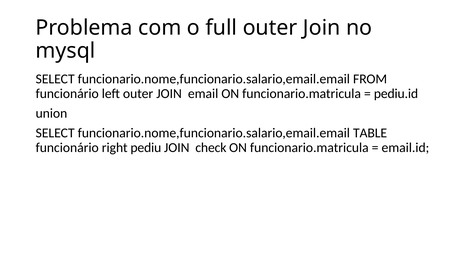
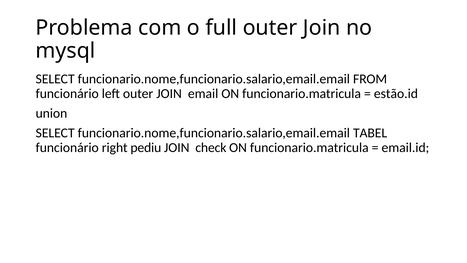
pediu.id: pediu.id -> estão.id (396, 94)
TABLE: TABLE -> TABEL (370, 133)
